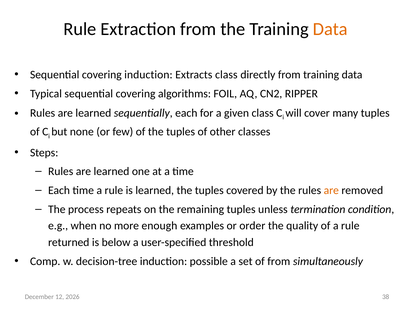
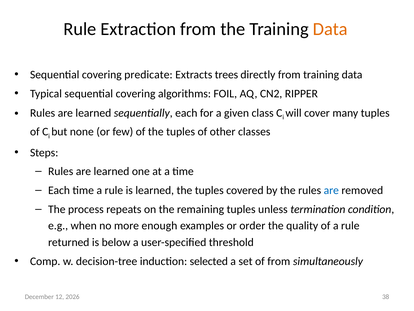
covering induction: induction -> predicate (148, 75)
Extracts class: class -> trees (226, 75)
are colour: orange -> blue (331, 190)
possible: possible -> selected (209, 261)
